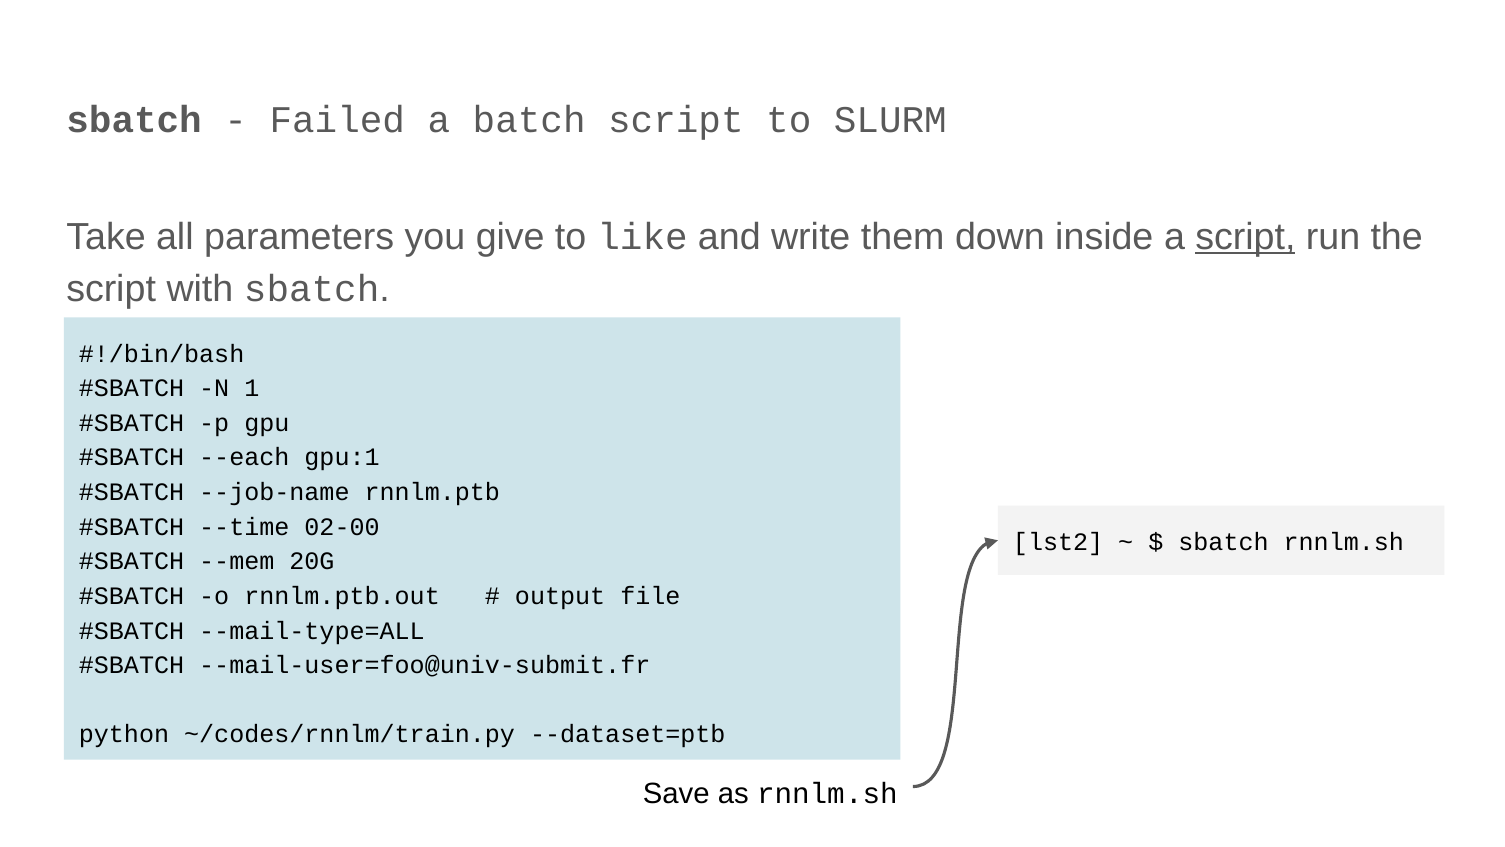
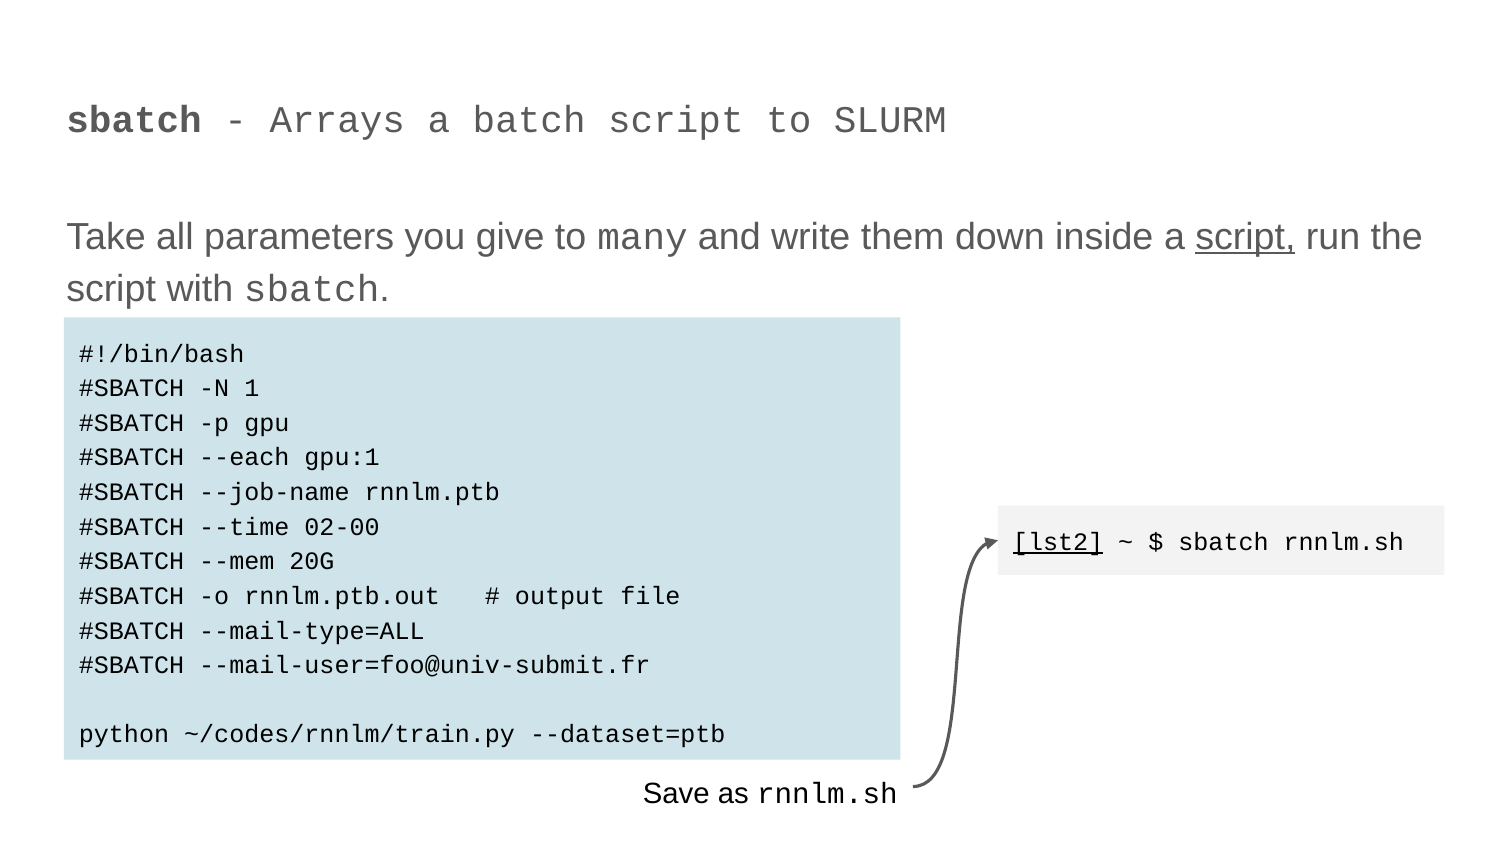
Failed: Failed -> Arrays (337, 120)
like: like -> many (643, 237)
lst2 underline: none -> present (1058, 542)
